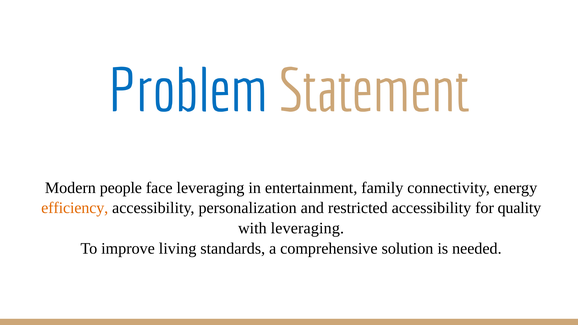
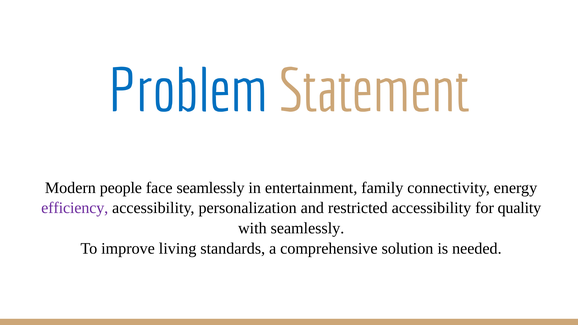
face leveraging: leveraging -> seamlessly (211, 188)
efficiency colour: orange -> purple (75, 208)
with leveraging: leveraging -> seamlessly (307, 228)
